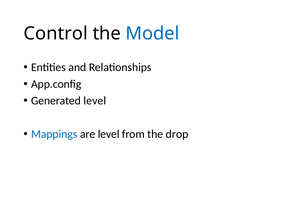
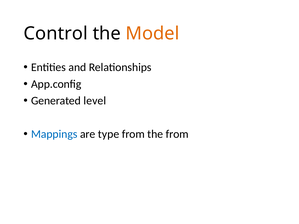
Model colour: blue -> orange (152, 33)
are level: level -> type (109, 134)
the drop: drop -> from (177, 134)
